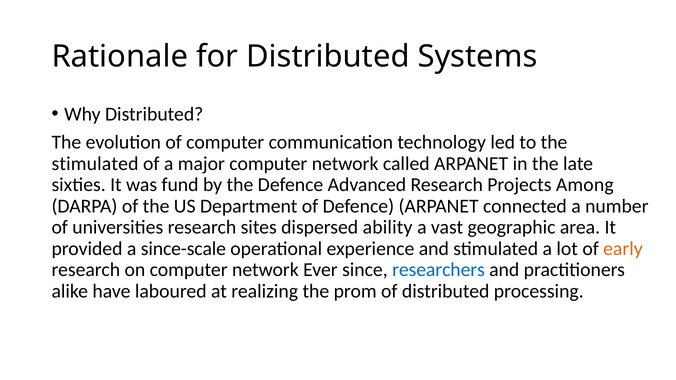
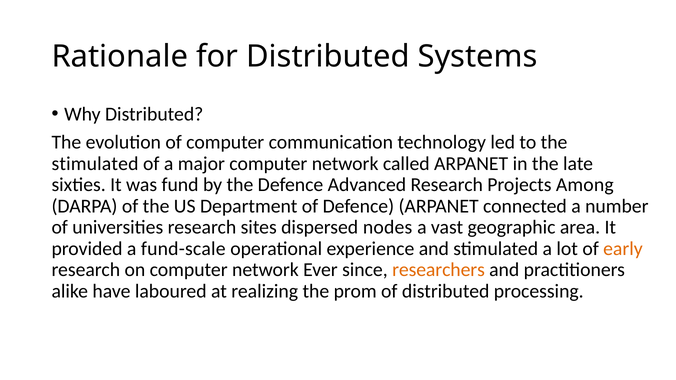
ability: ability -> nodes (388, 228)
since-scale: since-scale -> fund-scale (183, 249)
researchers colour: blue -> orange (439, 270)
